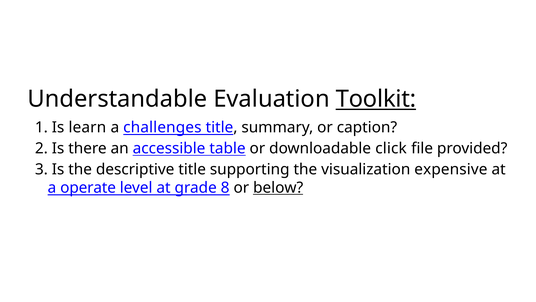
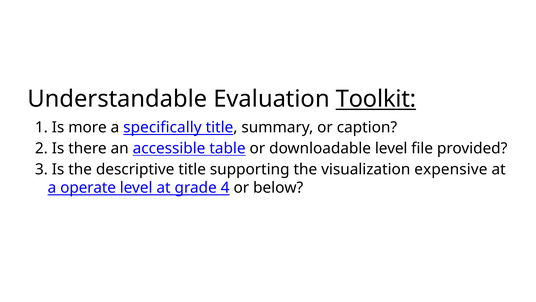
learn: learn -> more (87, 127)
challenges: challenges -> specifically (162, 127)
downloadable click: click -> level (391, 148)
8: 8 -> 4 (225, 187)
below underline: present -> none (278, 187)
